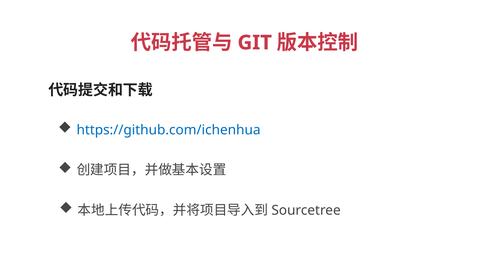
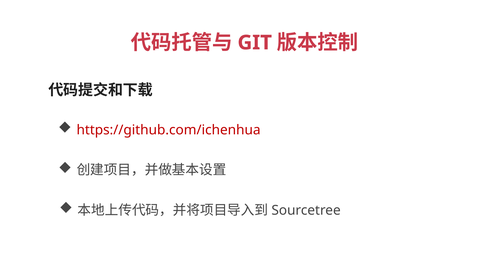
https://github.com/ichenhua colour: blue -> red (169, 130)
